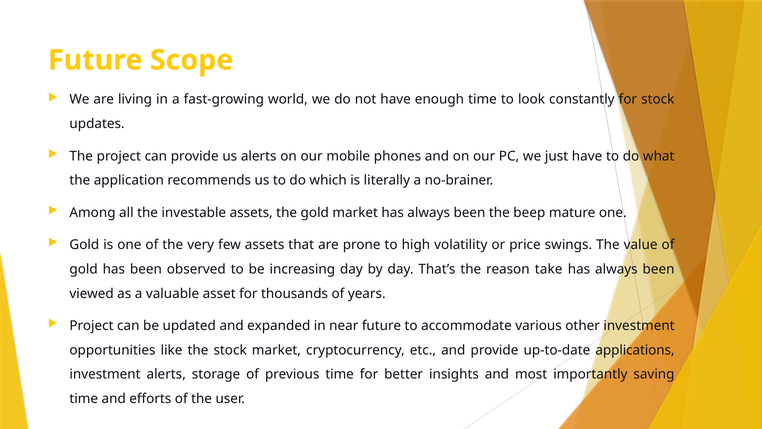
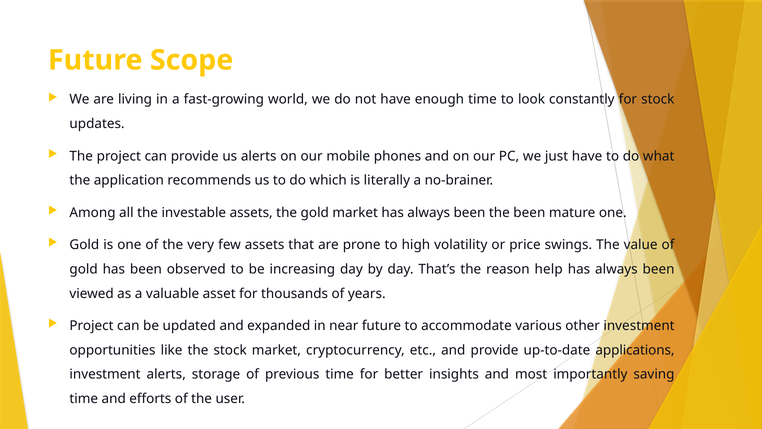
the beep: beep -> been (529, 212)
take: take -> help (549, 269)
